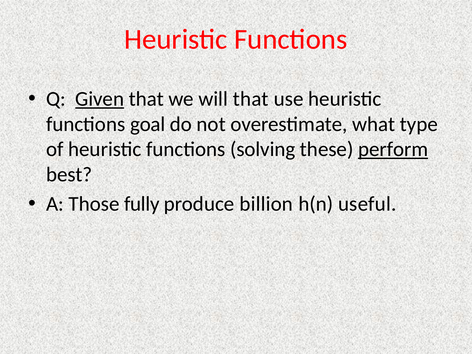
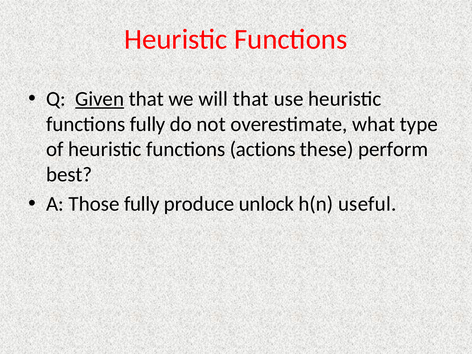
functions goal: goal -> fully (148, 124)
solving: solving -> actions (263, 149)
perform underline: present -> none (393, 149)
billion: billion -> unlock (266, 204)
